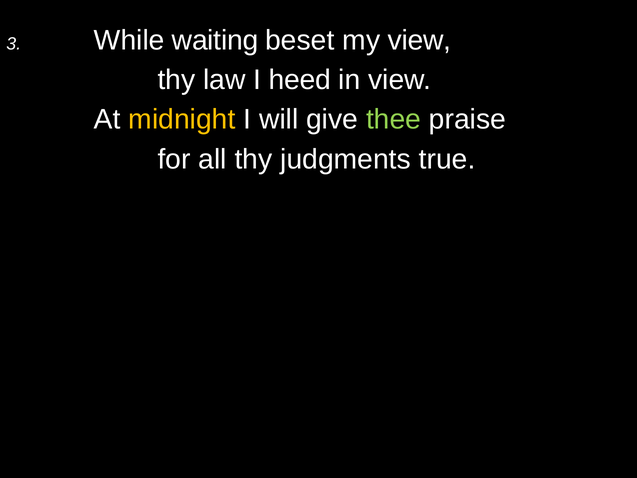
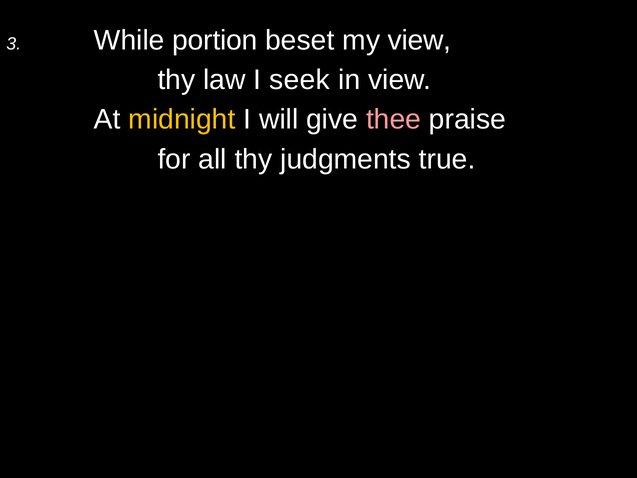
waiting: waiting -> portion (215, 40)
heed: heed -> seek (300, 80)
thee colour: light green -> pink (394, 120)
